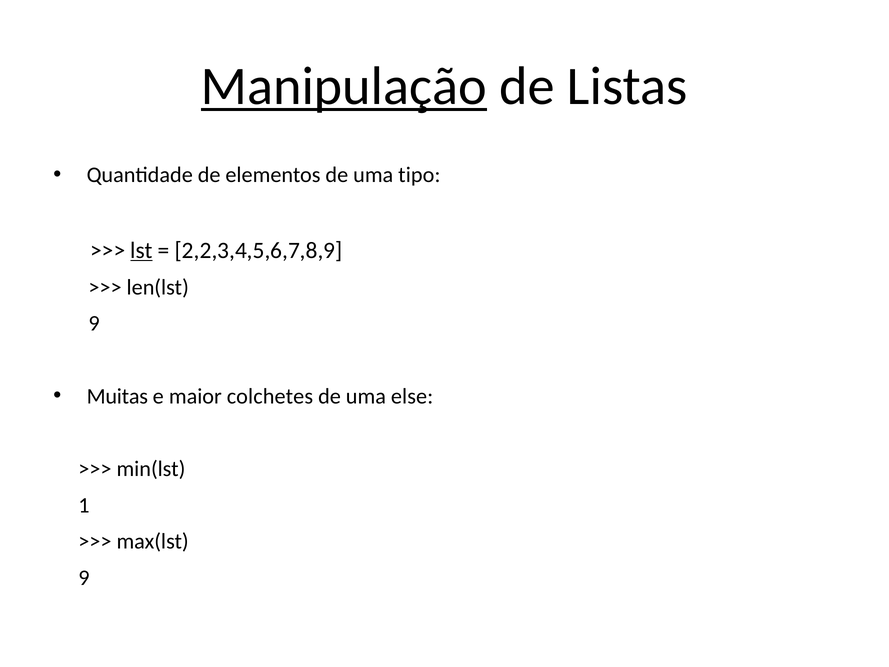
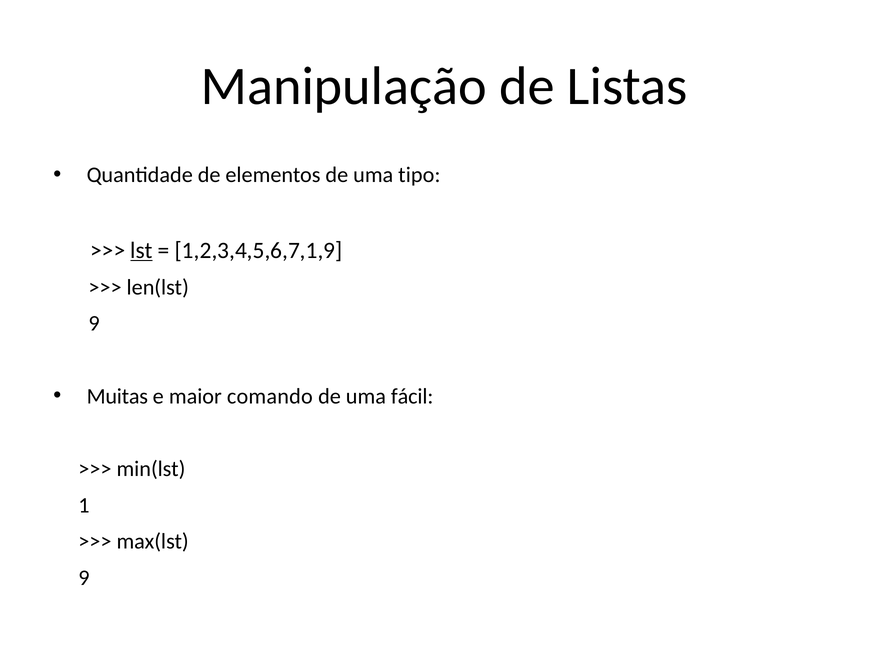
Manipulação underline: present -> none (344, 86)
2,2,3,4,5,6,7,8,9: 2,2,3,4,5,6,7,8,9 -> 1,2,3,4,5,6,7,1,9 (259, 250)
colchetes: colchetes -> comando (270, 396)
else: else -> fácil (412, 396)
